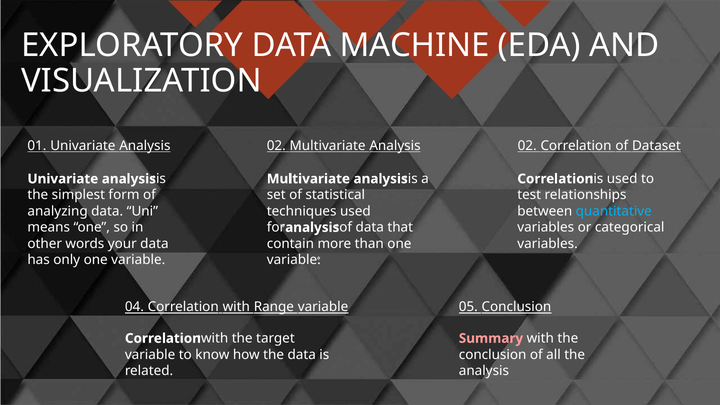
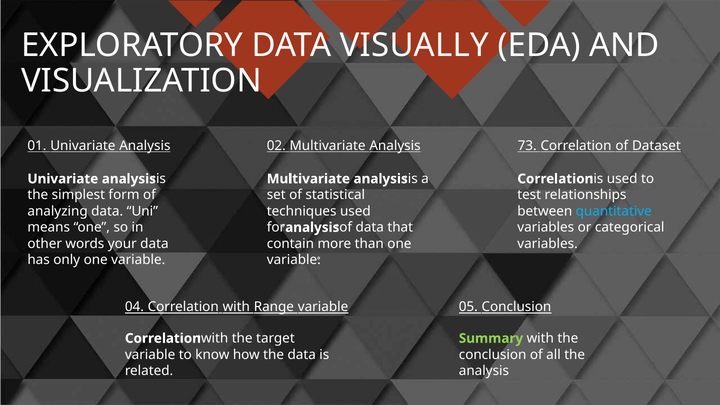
MACHINE: MACHINE -> VISUALLY (414, 45)
Multivariate Analysis 02: 02 -> 73 (527, 146)
Summary colour: pink -> light green (491, 338)
